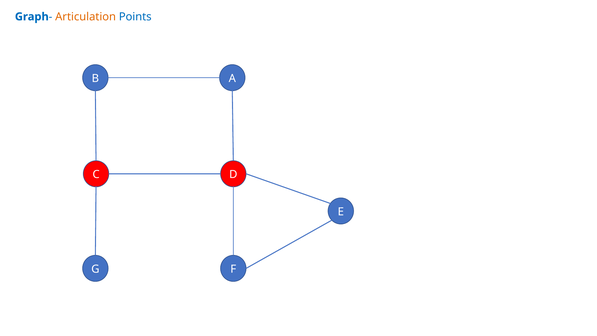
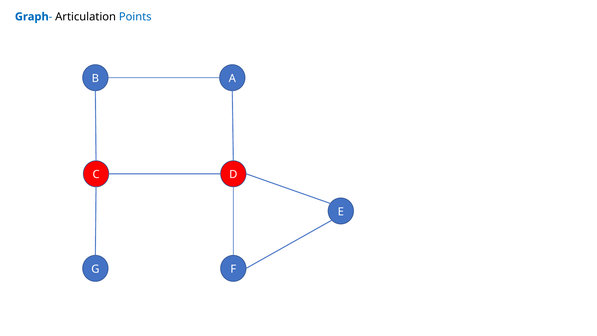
Articulation colour: orange -> black (86, 17)
